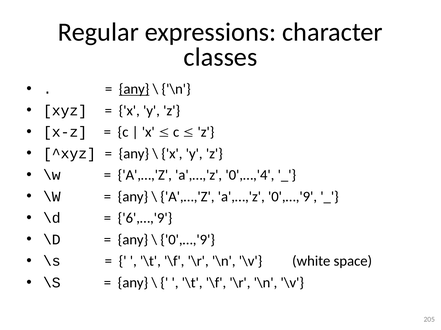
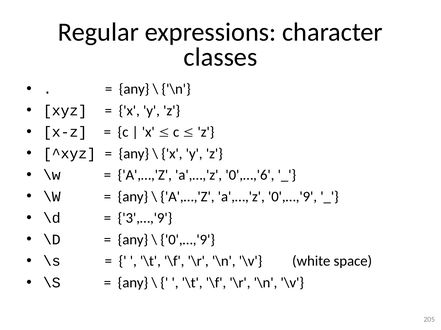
any underline: present -> none (134, 89)
0',…,'4: 0',…,'4 -> 0',…,'6 (250, 175)
6',…,'9: 6',…,'9 -> 3',…,'9 (145, 219)
